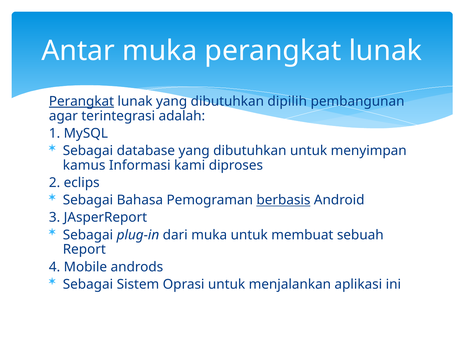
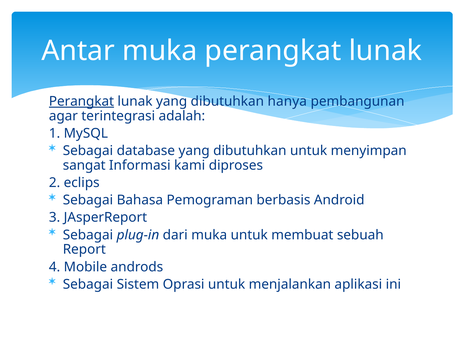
dipilih: dipilih -> hanya (287, 101)
kamus: kamus -> sangat (84, 165)
berbasis underline: present -> none (283, 200)
